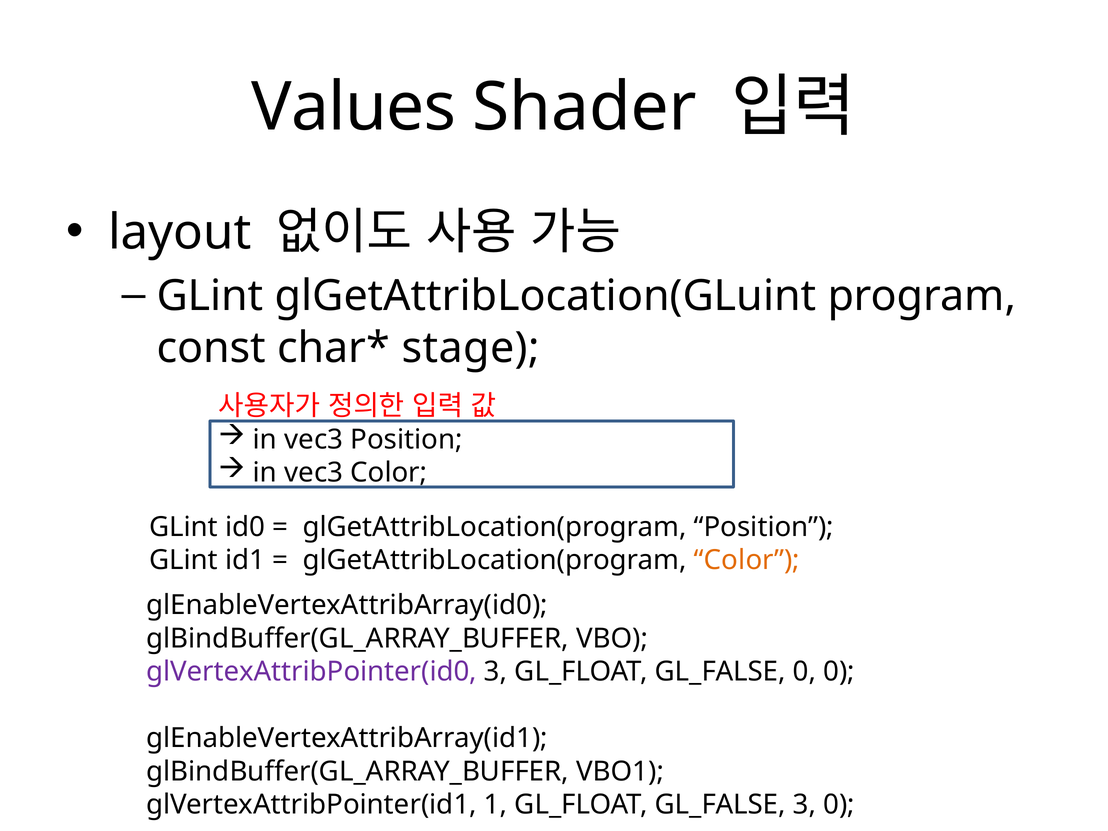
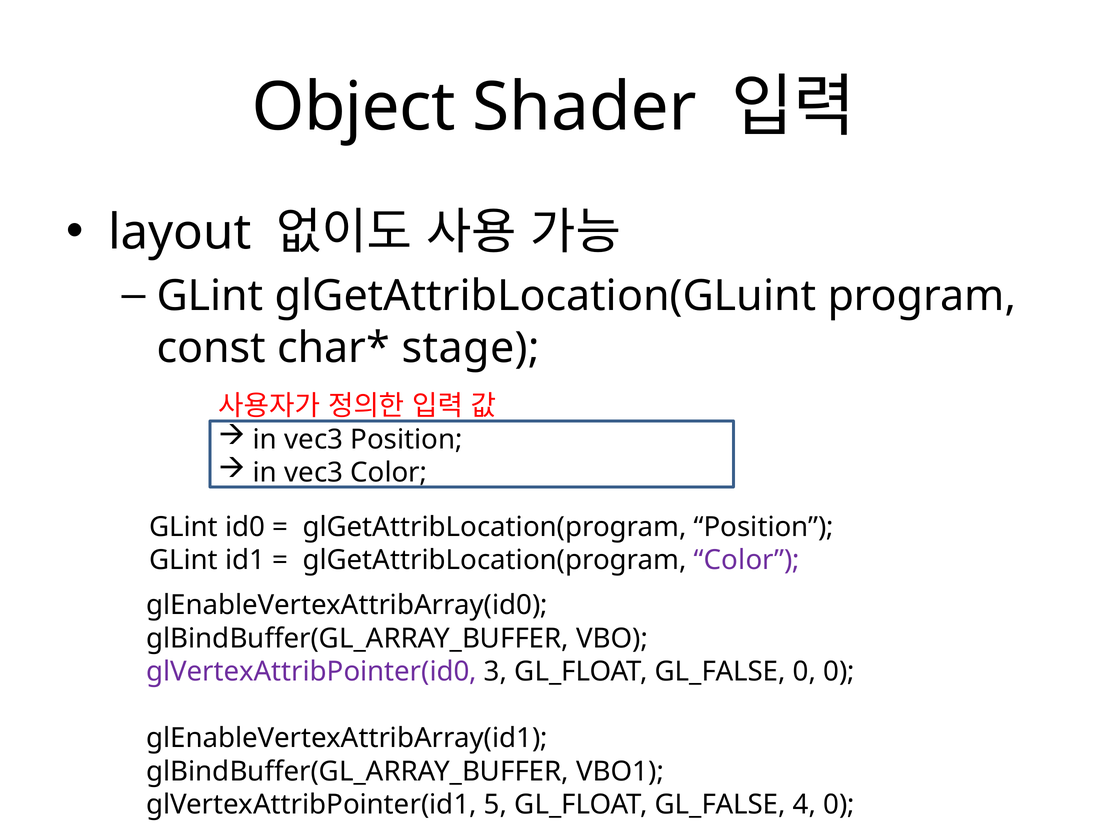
Values: Values -> Object (354, 107)
Color colour: orange -> purple (747, 560)
1: 1 -> 5 (496, 805)
GL_FALSE 3: 3 -> 4 (805, 805)
